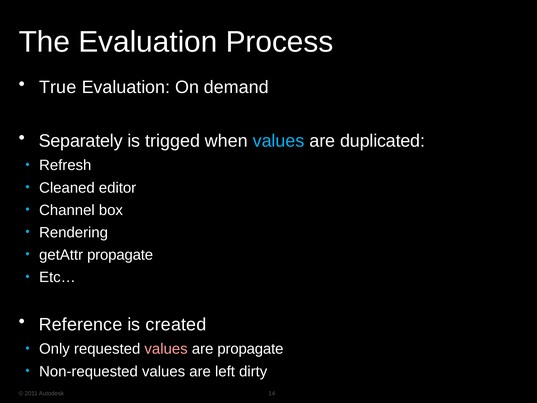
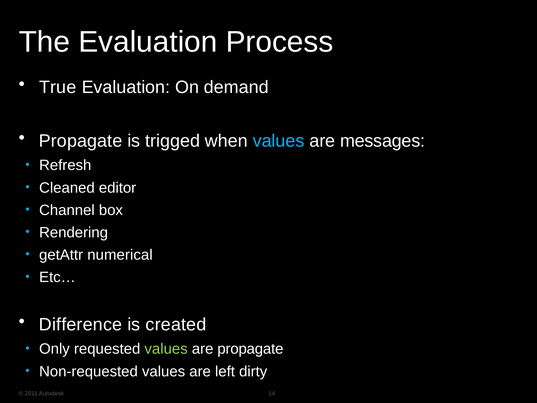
Separately: Separately -> Propagate (81, 141)
duplicated: duplicated -> messages (383, 141)
getAttr propagate: propagate -> numerical (120, 255)
Reference: Reference -> Difference (81, 324)
values colour: pink -> light green (166, 349)
